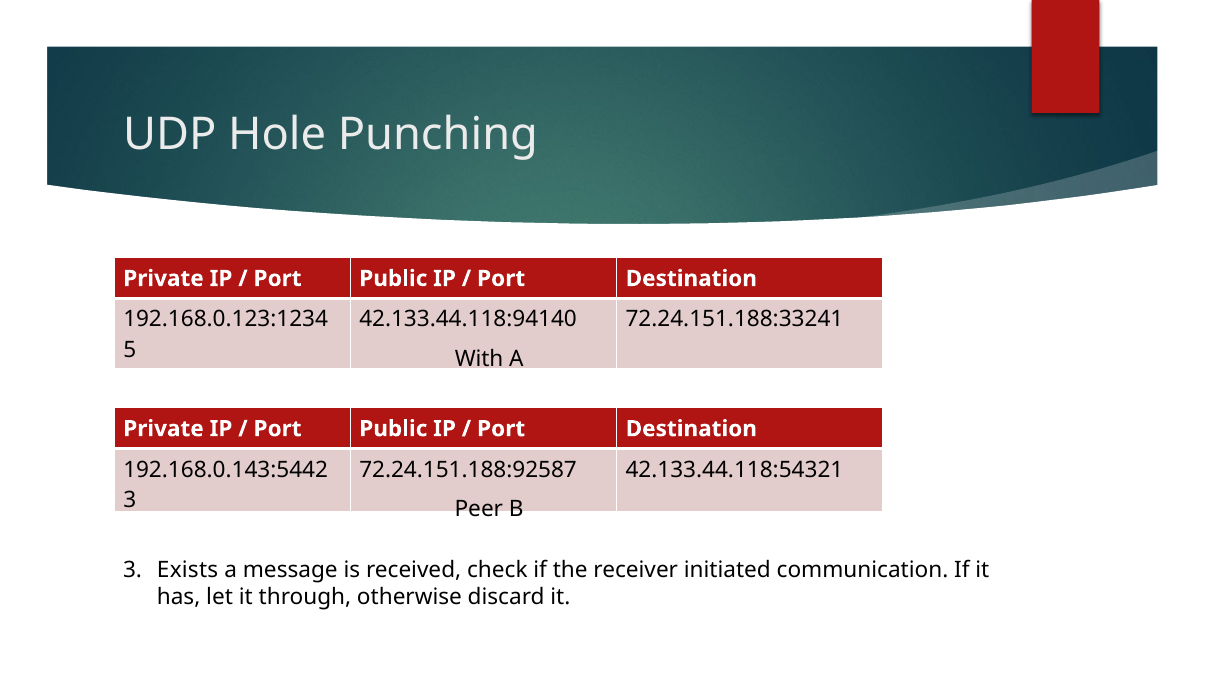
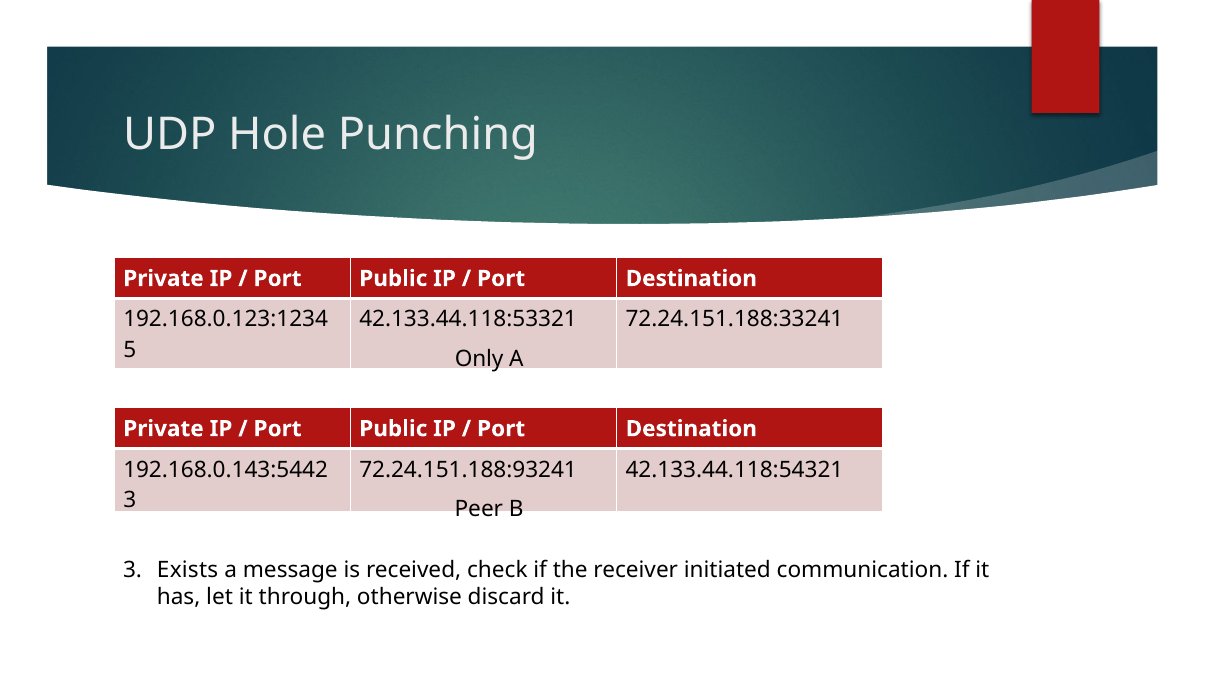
42.133.44.118:94140: 42.133.44.118:94140 -> 42.133.44.118:53321 (468, 319)
With: With -> Only (479, 358)
72.24.151.188:92587: 72.24.151.188:92587 -> 72.24.151.188:93241 (468, 469)
